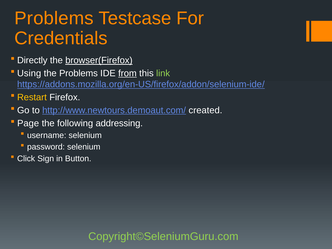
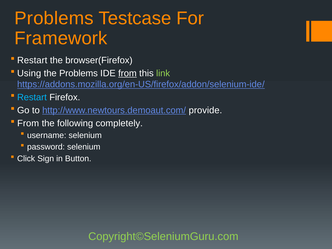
Credentials: Credentials -> Framework (61, 38)
Directly: Directly -> Restart (32, 60)
browser(Firefox underline: present -> none (99, 60)
Restart colour: yellow -> light blue (32, 97)
created: created -> provide (205, 110)
Page: Page -> From (28, 123)
addressing: addressing -> completely (119, 123)
